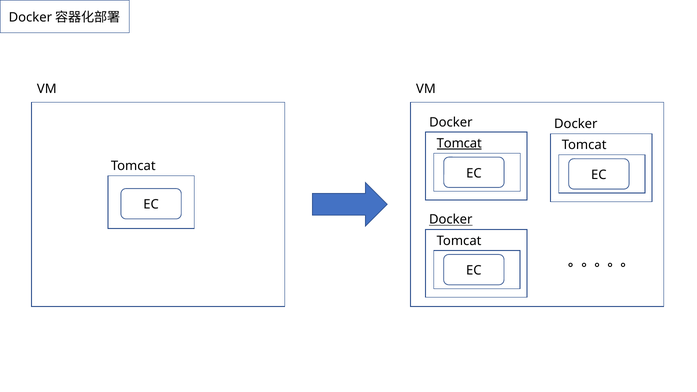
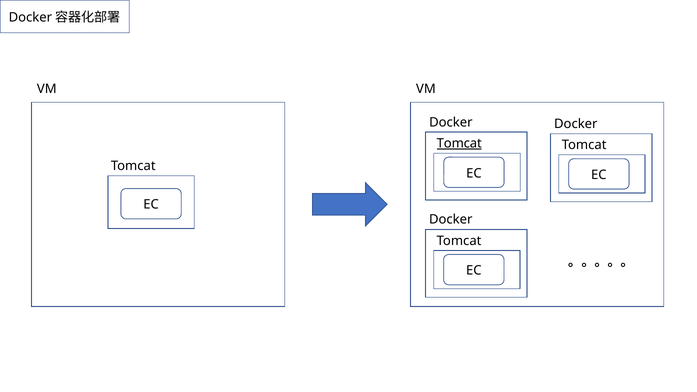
Docker underline: present -> none (451, 220)
